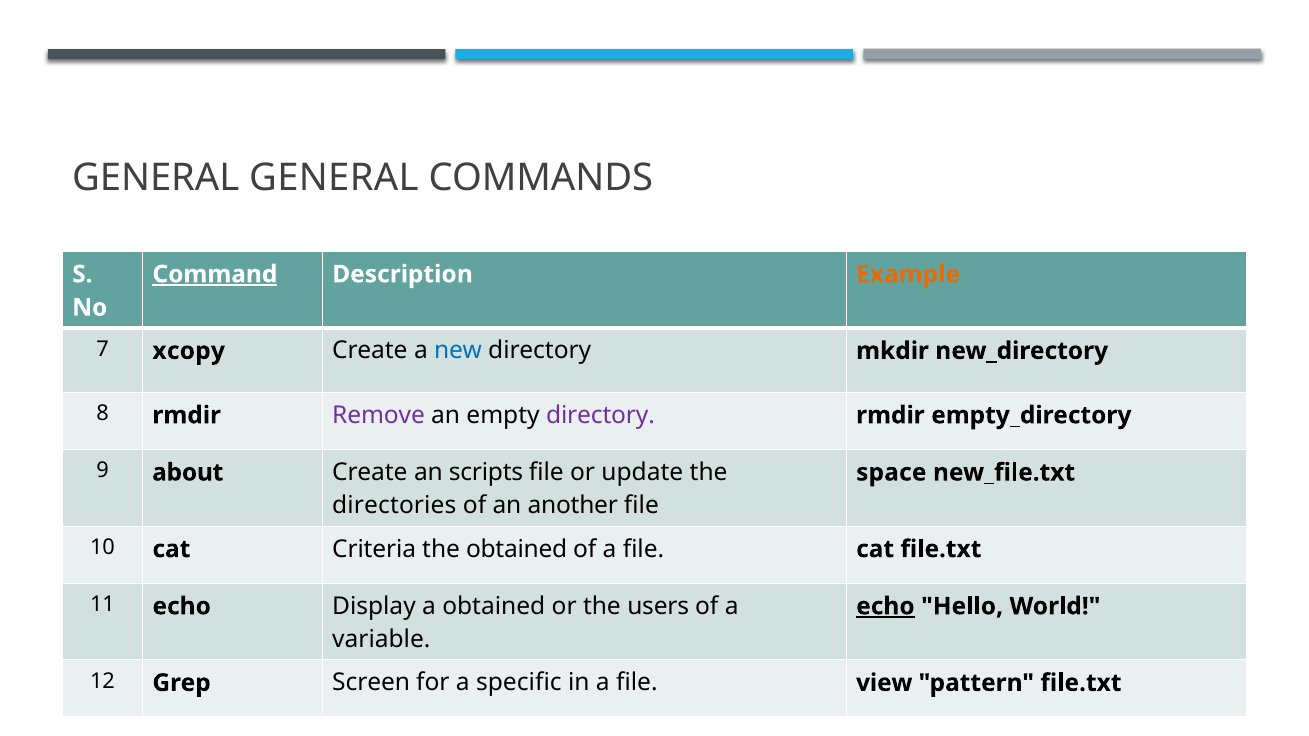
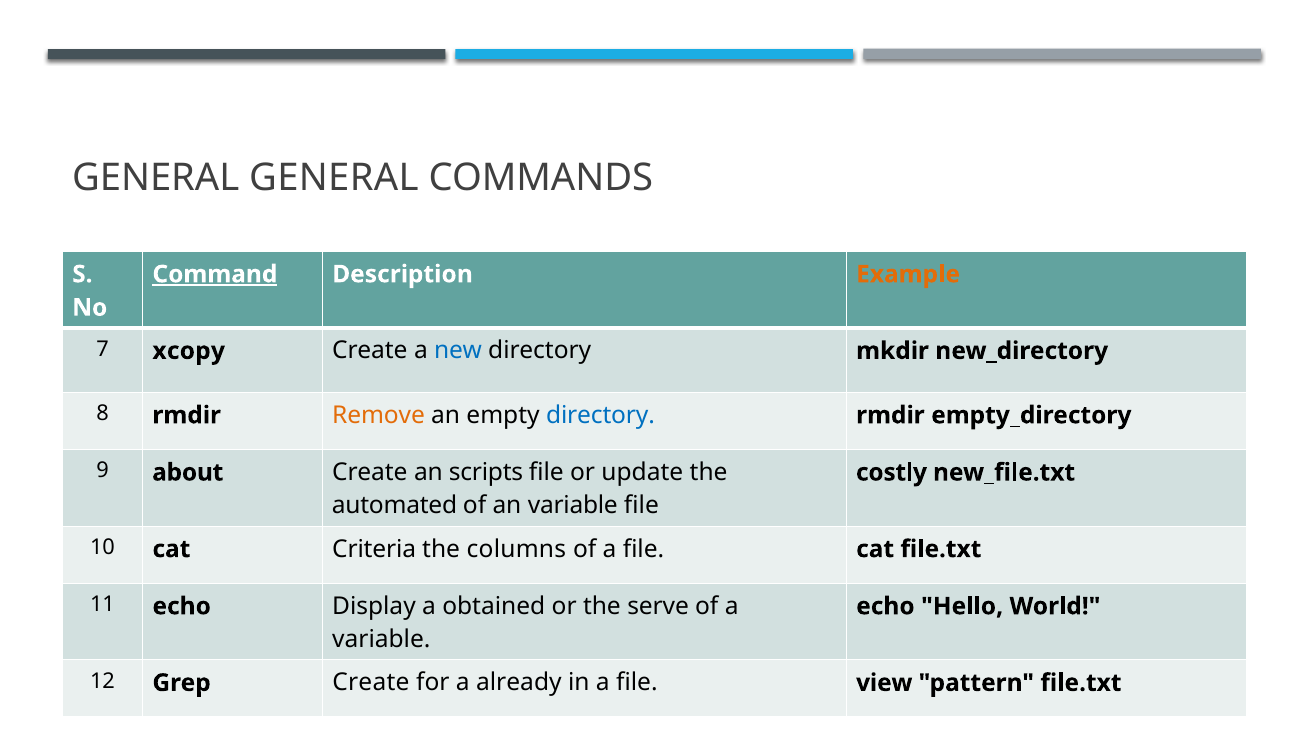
Remove colour: purple -> orange (379, 415)
directory colour: purple -> blue (600, 415)
space: space -> costly (891, 473)
directories: directories -> automated (394, 506)
an another: another -> variable (573, 506)
the obtained: obtained -> columns (516, 549)
users: users -> serve (658, 606)
echo underline: present -> none (885, 606)
Grep Screen: Screen -> Create (371, 683)
specific: specific -> already (519, 683)
